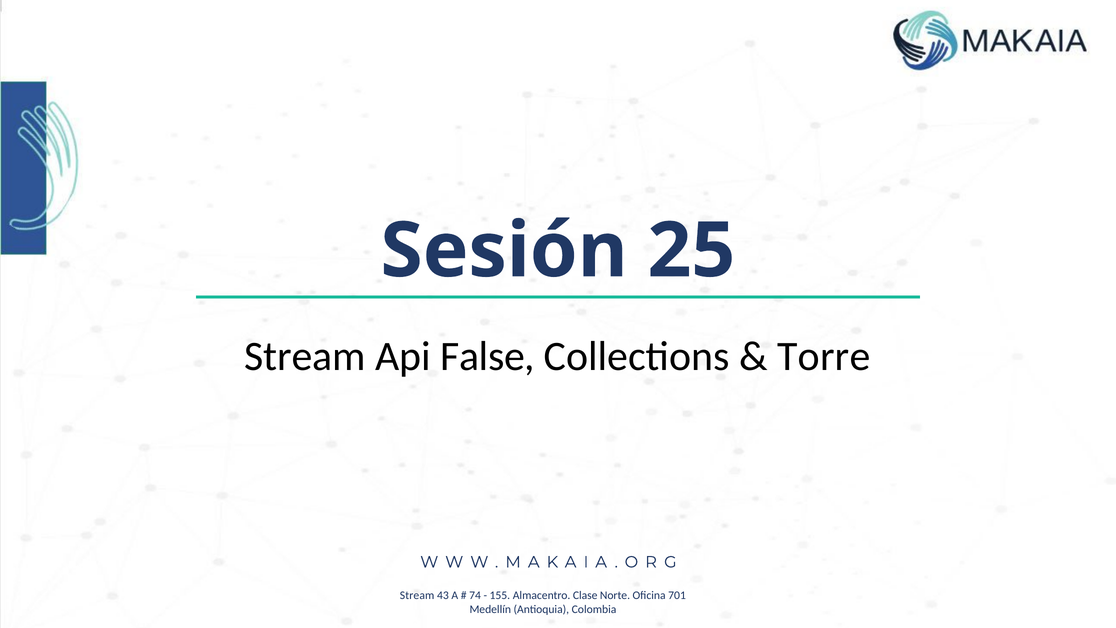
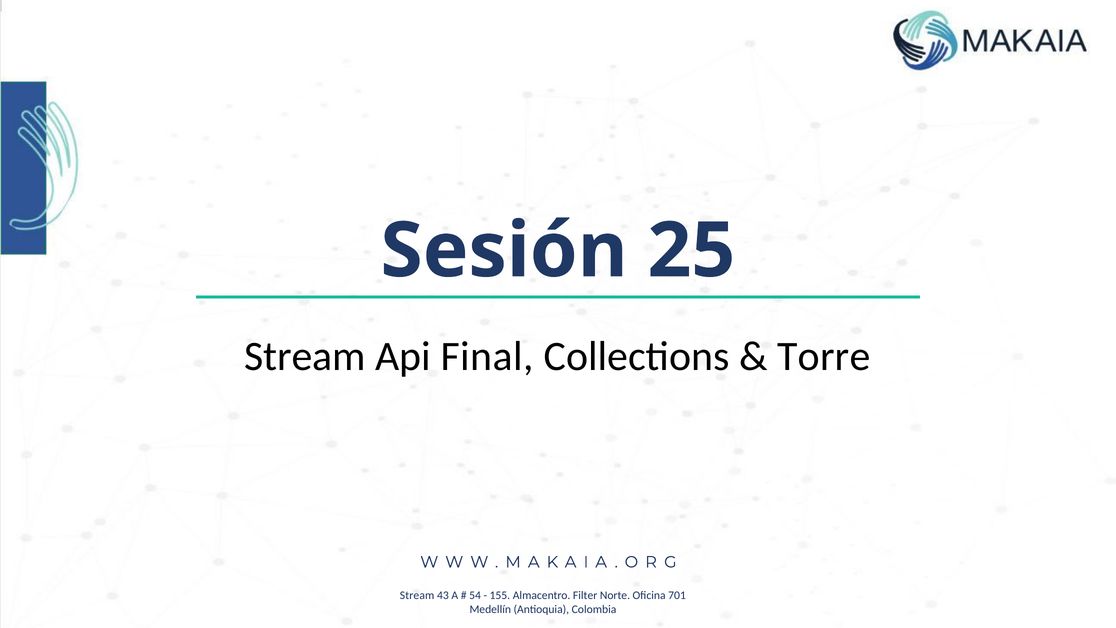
False: False -> Final (487, 356)
74: 74 -> 54 (475, 595)
Clase: Clase -> Filter (585, 595)
